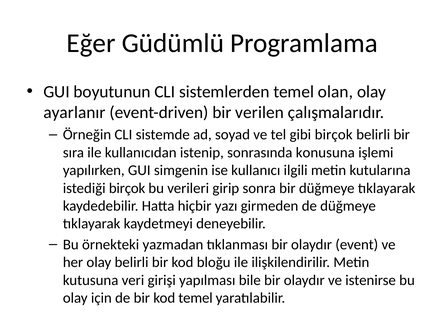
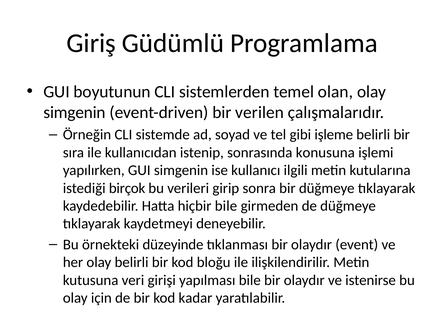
Eğer: Eğer -> Giriş (91, 43)
ayarlanır: ayarlanır -> simgenin (75, 112)
gibi birçok: birçok -> işleme (334, 135)
hiçbir yazı: yazı -> bile (226, 206)
yazmadan: yazmadan -> düzeyinde (173, 244)
kod temel: temel -> kadar (195, 298)
